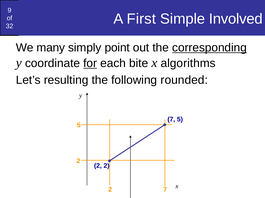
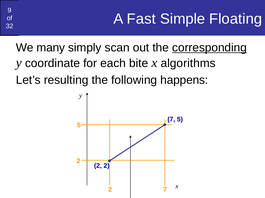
First: First -> Fast (141, 19)
Involved: Involved -> Floating (236, 19)
point: point -> scan (117, 48)
for underline: present -> none (90, 63)
rounded: rounded -> happens (184, 80)
